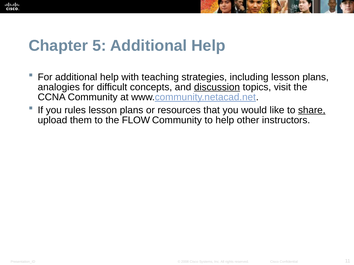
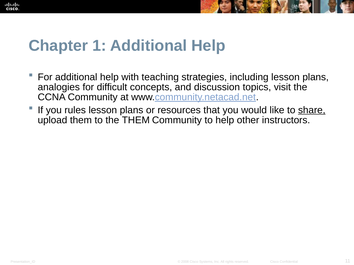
5: 5 -> 1 (99, 46)
discussion underline: present -> none (217, 87)
the FLOW: FLOW -> THEM (136, 120)
